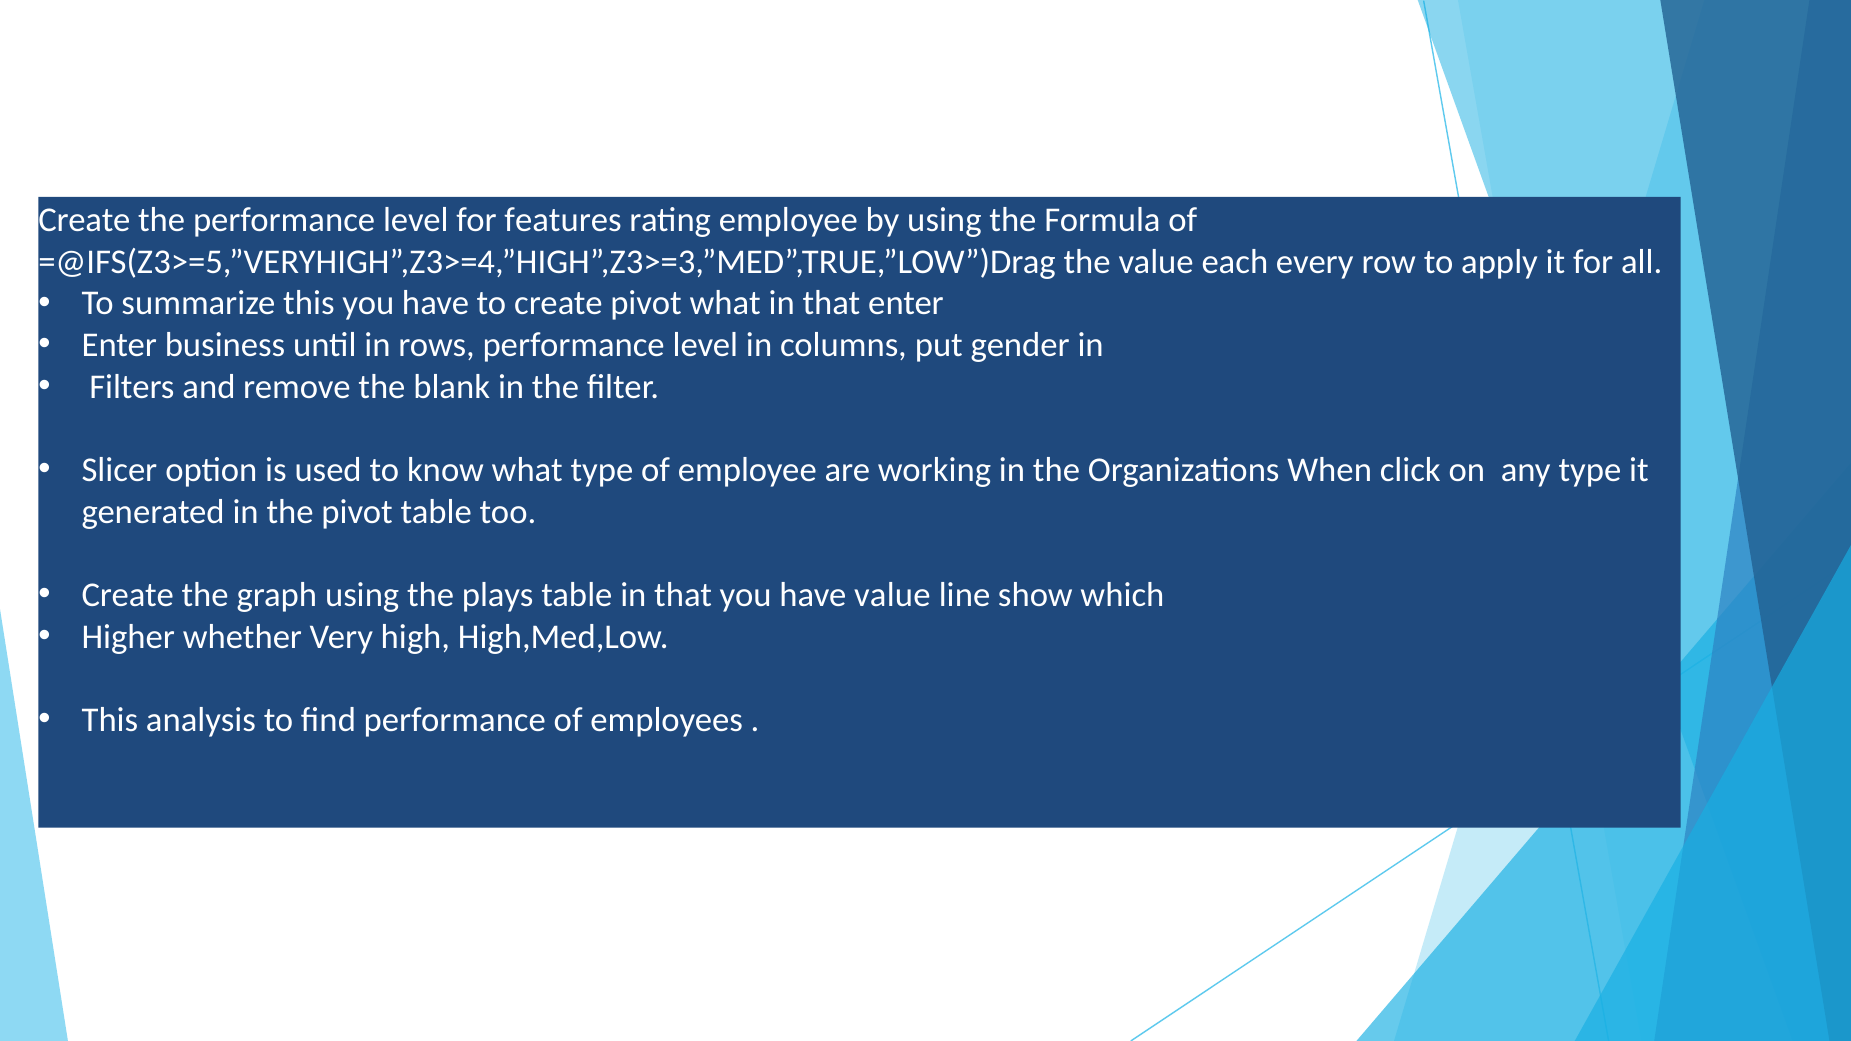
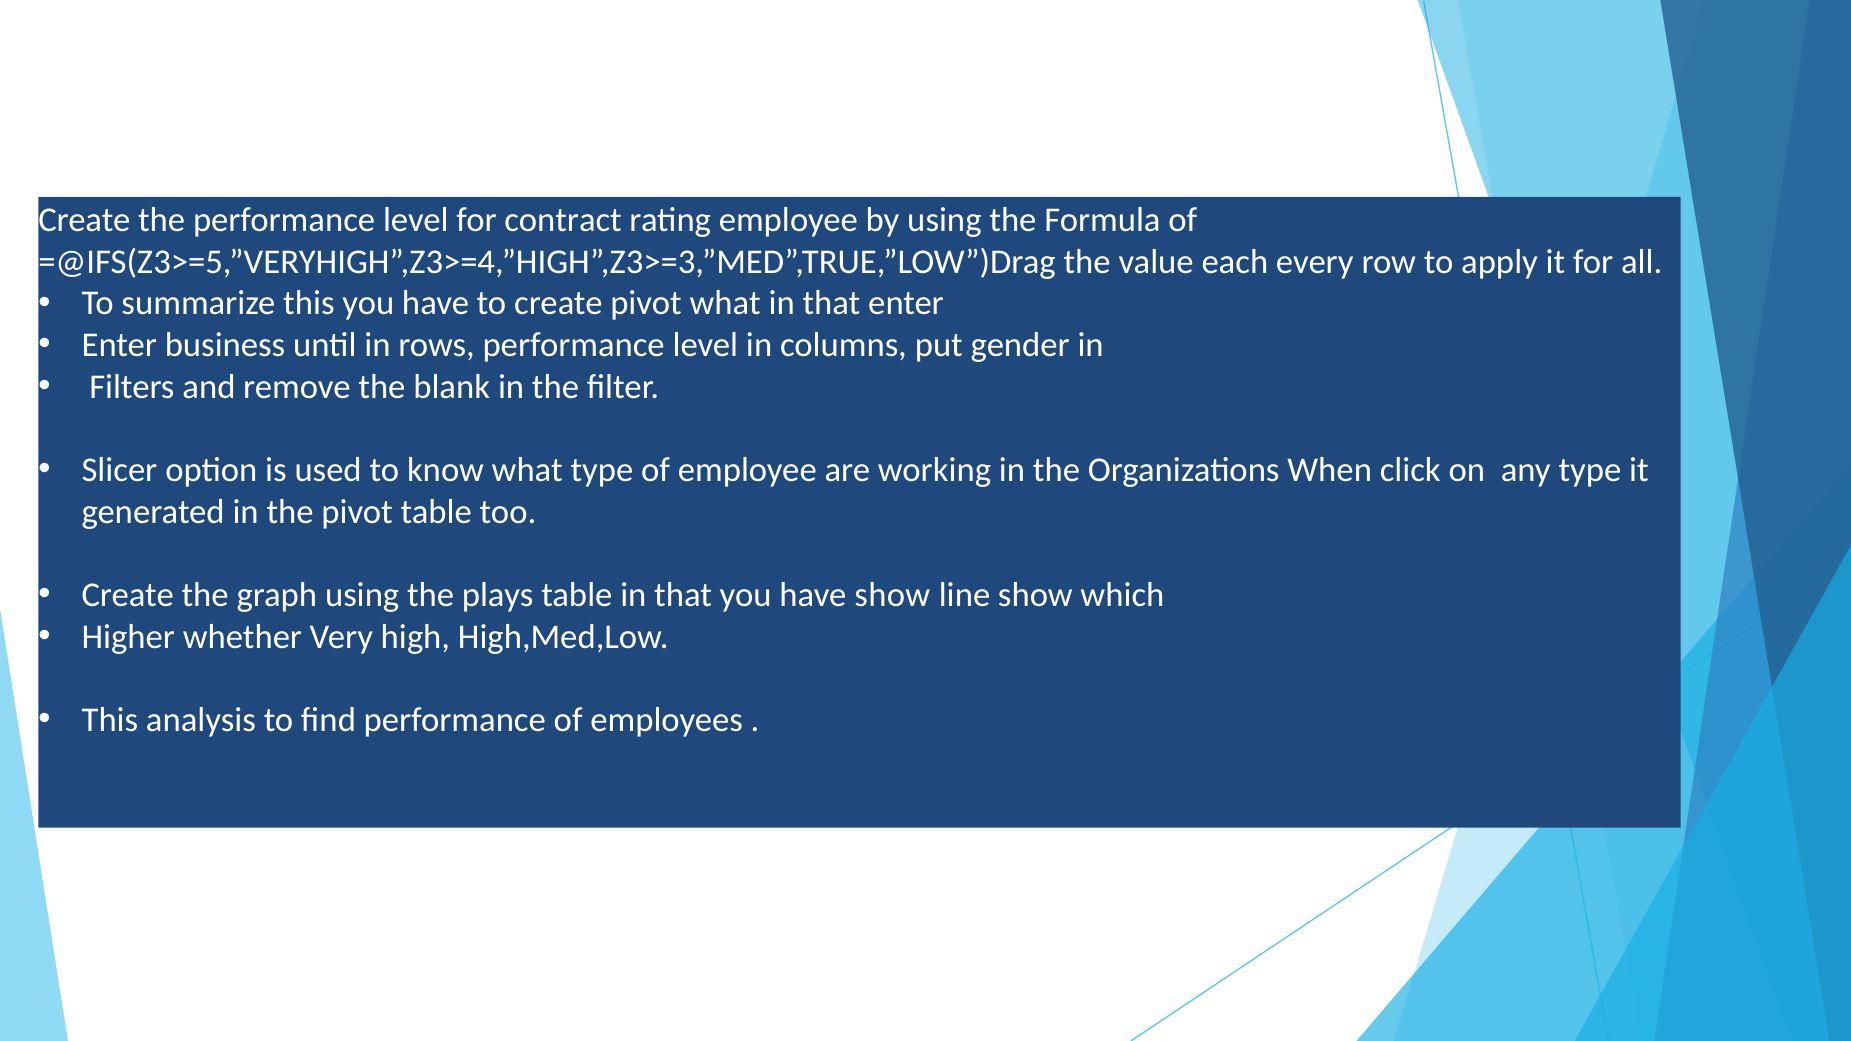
features: features -> contract (563, 220)
have value: value -> show (892, 595)
